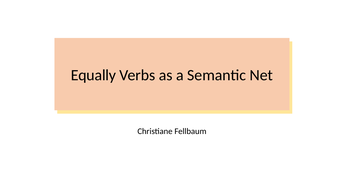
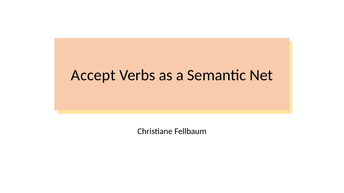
Equally: Equally -> Accept (93, 75)
